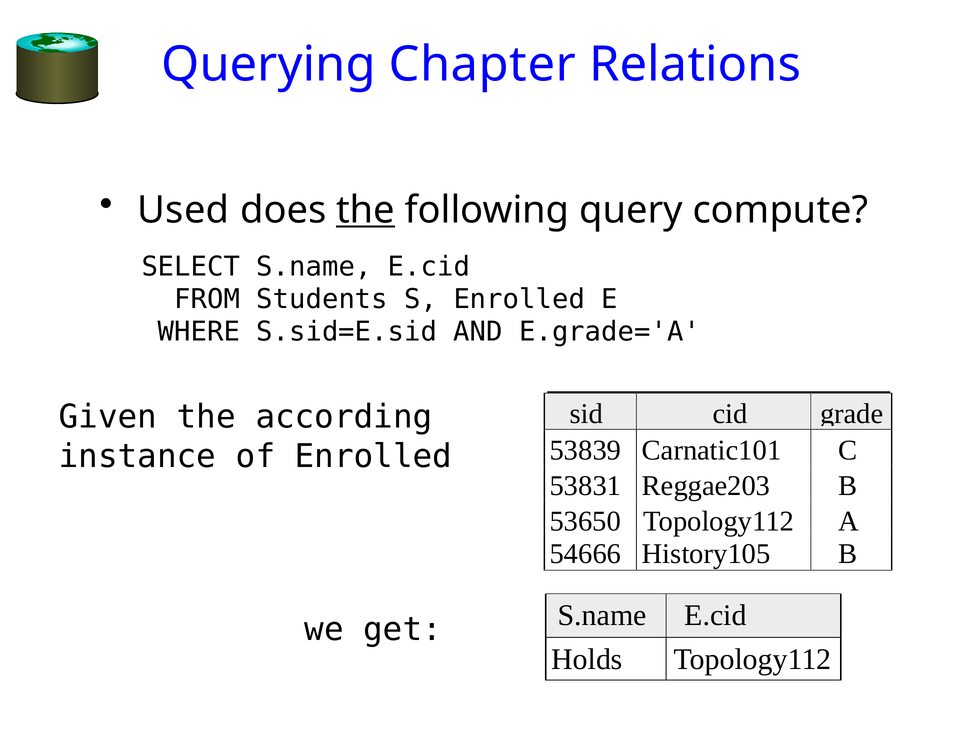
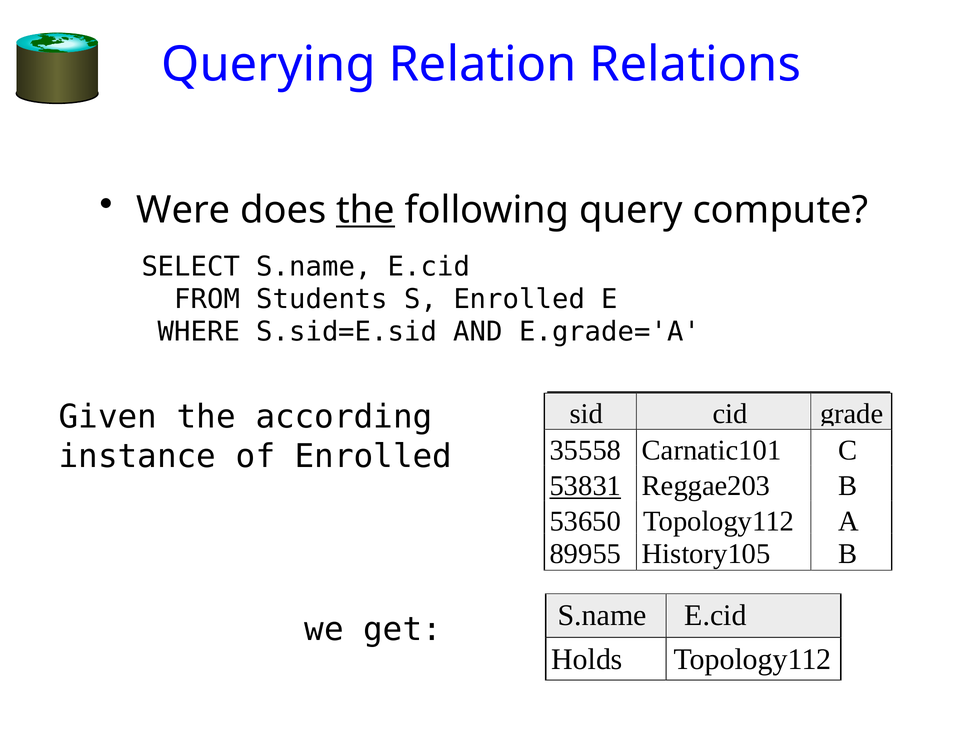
Chapter: Chapter -> Relation (483, 65)
Used: Used -> Were (183, 210)
53839: 53839 -> 35558 (585, 450)
53831 underline: none -> present (585, 486)
54666: 54666 -> 89955 (585, 554)
